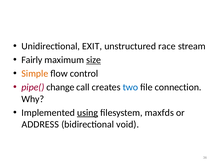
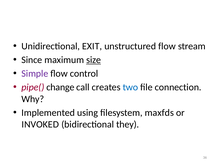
unstructured race: race -> flow (167, 46)
Fairly: Fairly -> Since (32, 60)
Simple colour: orange -> purple (35, 74)
using underline: present -> none (88, 113)
ADDRESS: ADDRESS -> INVOKED (40, 124)
void: void -> they (128, 124)
